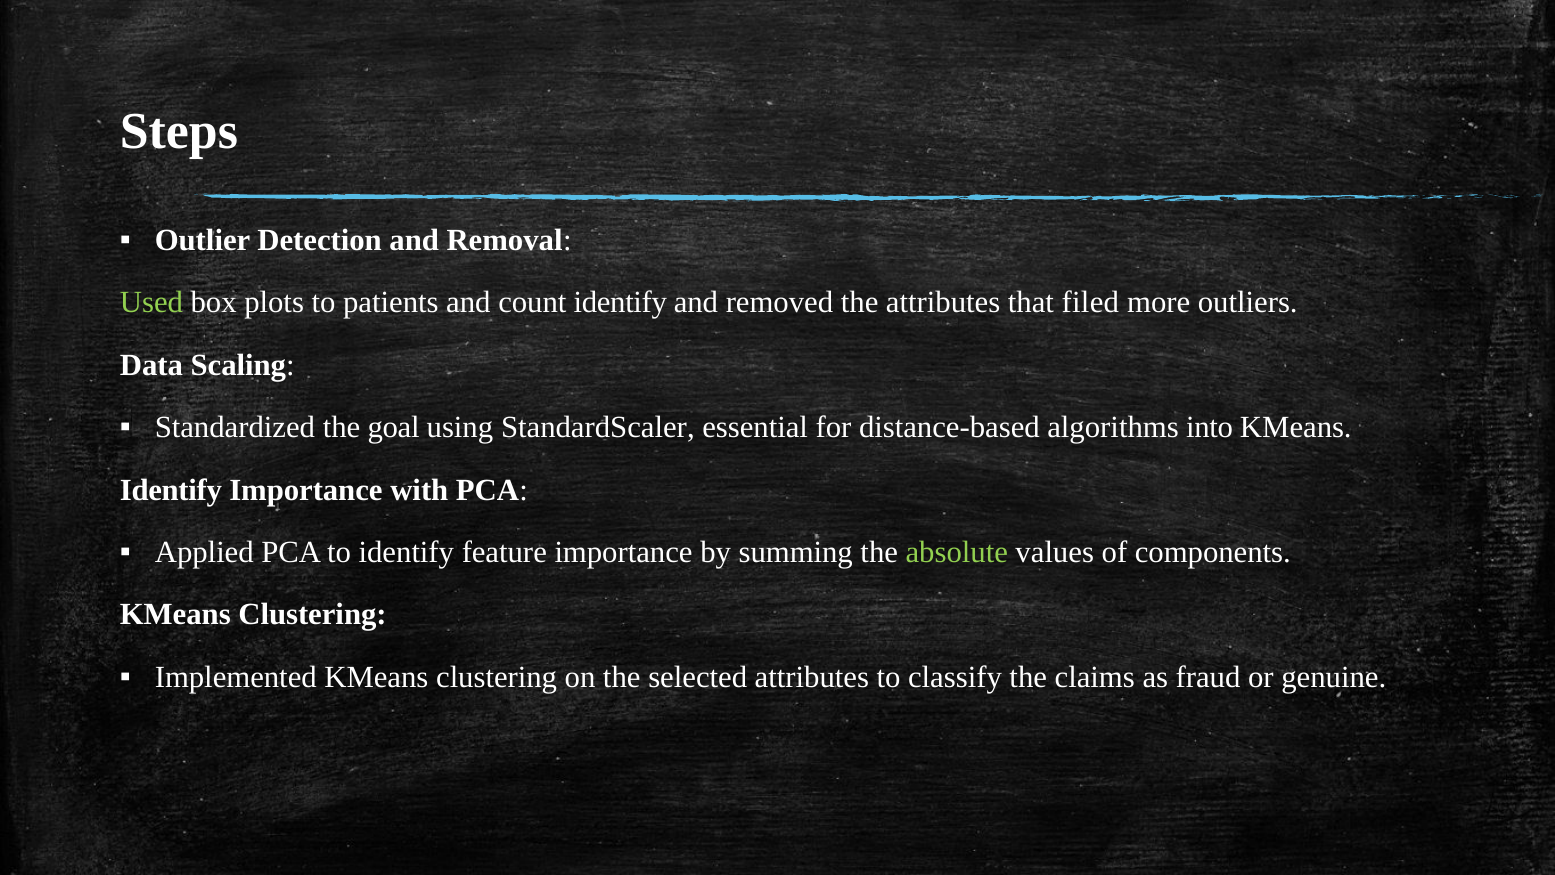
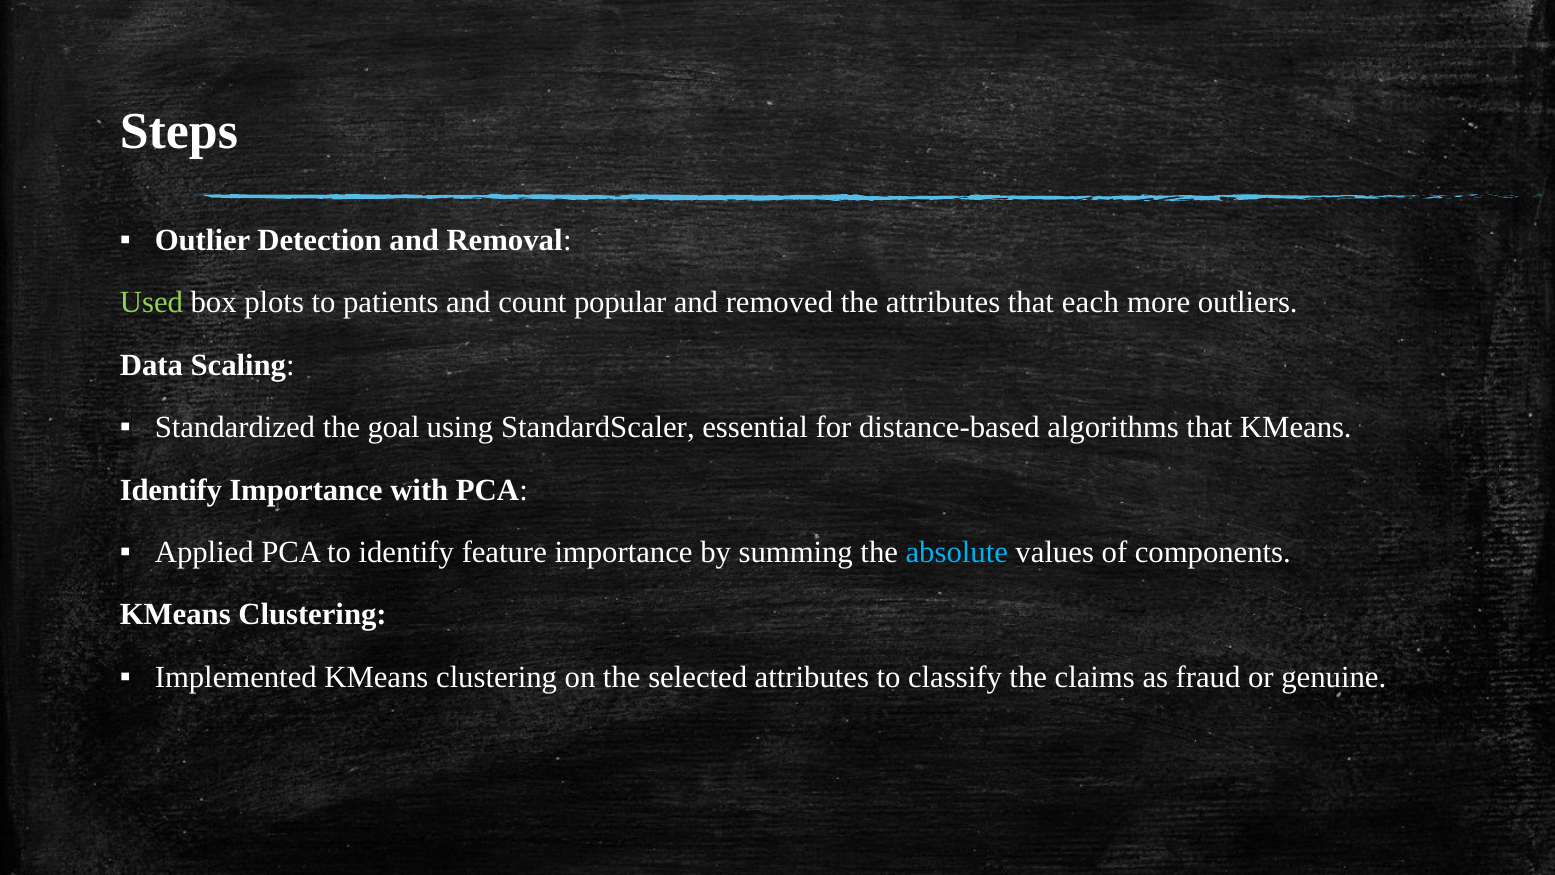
count identify: identify -> popular (620, 303)
filed: filed -> each (1090, 303)
algorithms into: into -> that (1209, 427)
absolute colour: light green -> light blue (957, 552)
